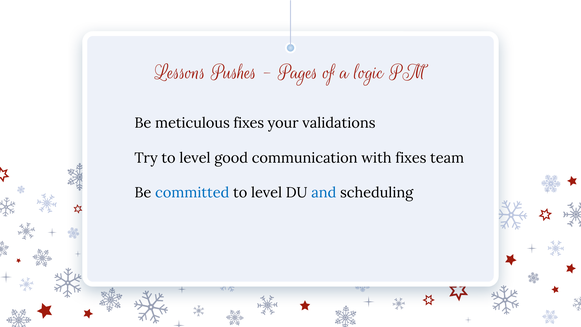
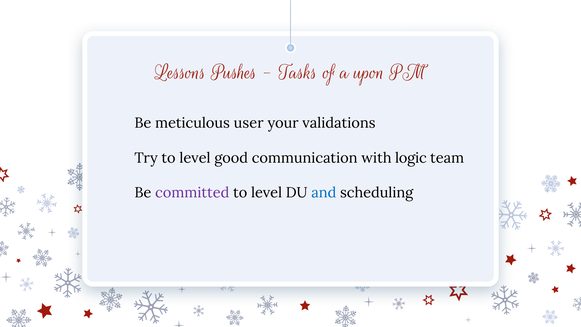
Pages: Pages -> Tasks (298, 71)
logic: logic -> upon (370, 71)
meticulous fixes: fixes -> user (249, 123)
with fixes: fixes -> logic (411, 158)
committed colour: blue -> purple (192, 193)
